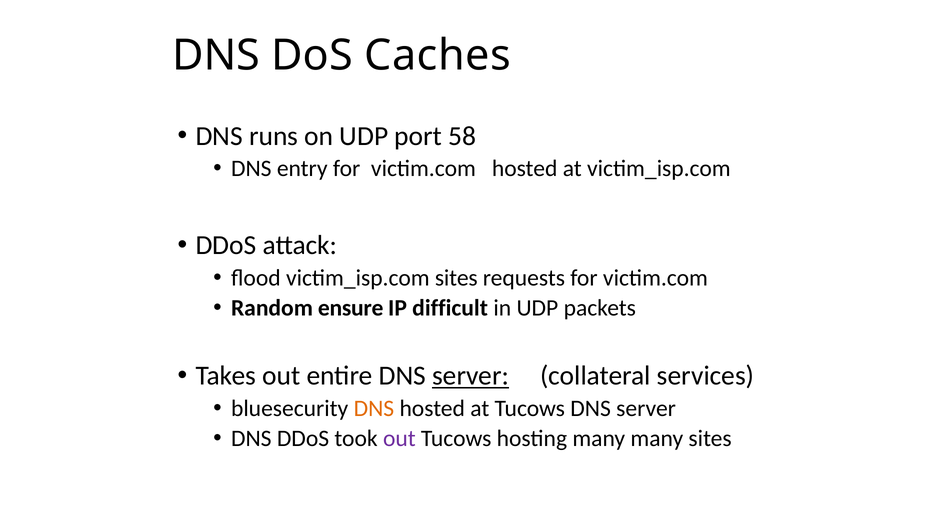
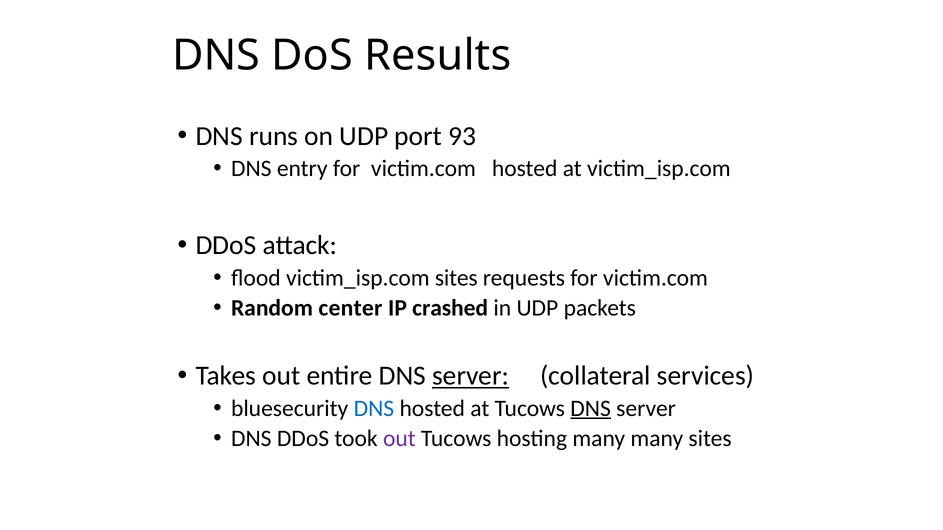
Caches: Caches -> Results (438, 56)
58: 58 -> 93 (462, 136)
ensure: ensure -> center (350, 308)
difficult: difficult -> crashed (450, 308)
DNS colour: orange -> blue (374, 409)
DNS underline: none -> present (591, 409)
